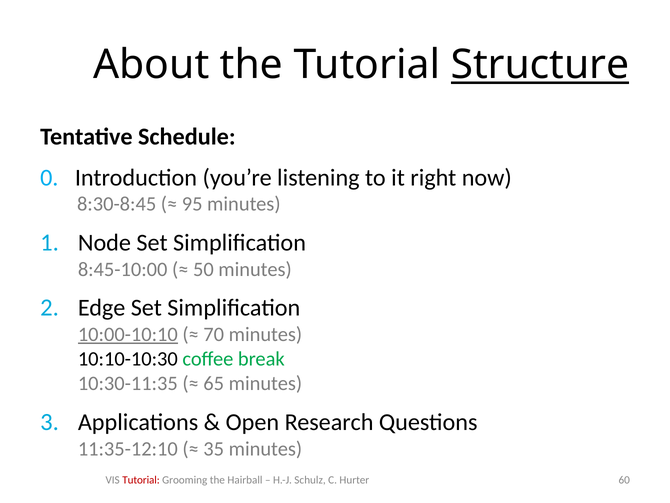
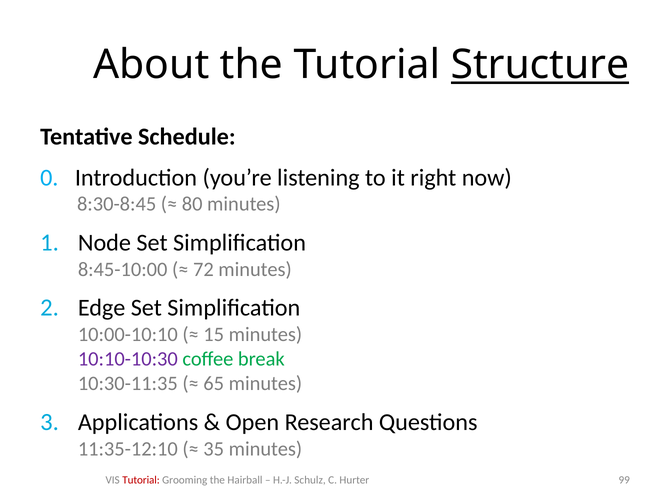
95: 95 -> 80 (192, 204)
50: 50 -> 72 (203, 269)
10:00-10:10 underline: present -> none (128, 334)
70: 70 -> 15 (214, 334)
10:10-10:30 colour: black -> purple (128, 359)
60: 60 -> 99 (624, 480)
